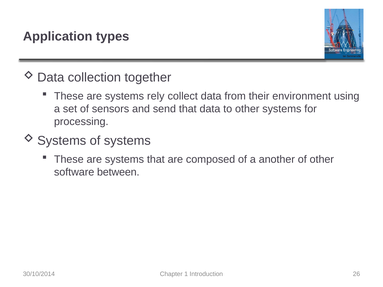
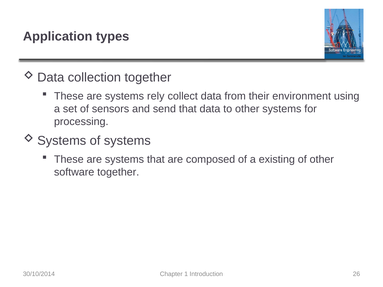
another: another -> existing (277, 159)
software between: between -> together (118, 172)
